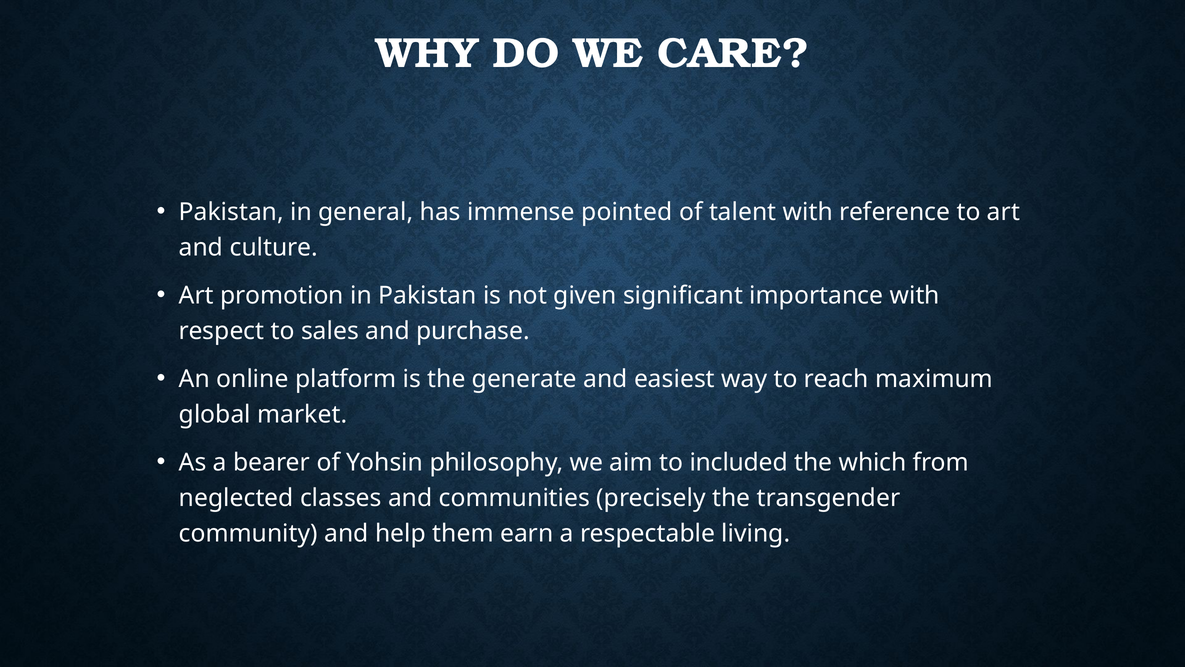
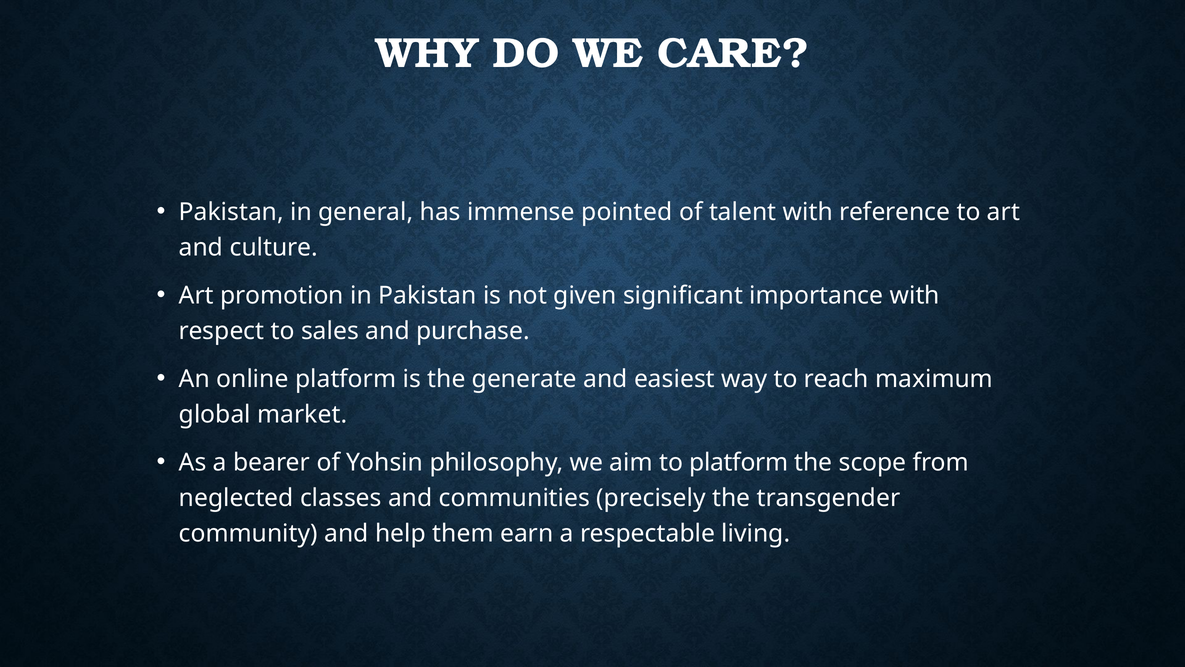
to included: included -> platform (739, 462)
which: which -> scope (873, 462)
